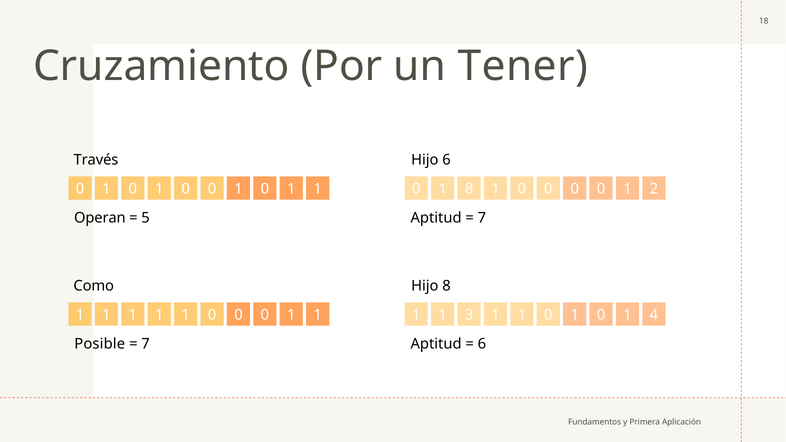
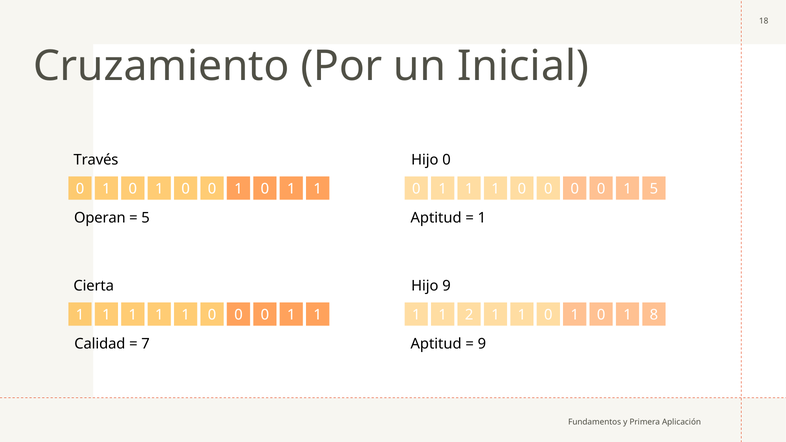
Tener: Tener -> Inicial (523, 66)
Hijo 6: 6 -> 0 (447, 160)
8: 8 -> 1 (469, 189)
1 2: 2 -> 5 (654, 189)
7: 7 -> 1 (482, 218)
Como: Como -> Cierta (94, 286)
Hijo 8: 8 -> 9 (447, 286)
3: 3 -> 2 (469, 315)
4: 4 -> 8 (654, 315)
Posible: Posible -> Calidad (100, 344)
6: 6 -> 9 (482, 344)
